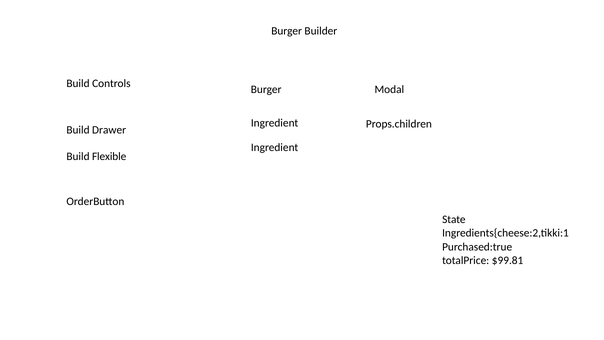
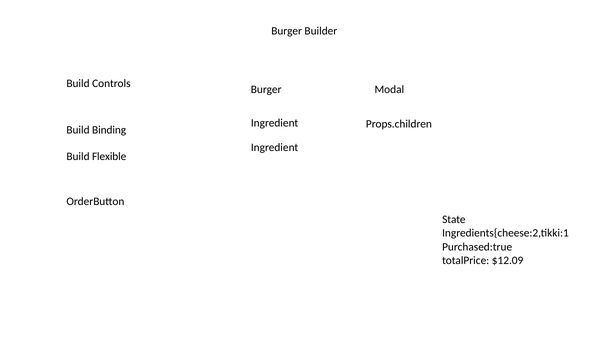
Drawer: Drawer -> Binding (109, 130)
$99.81: $99.81 -> $12.09 (508, 260)
